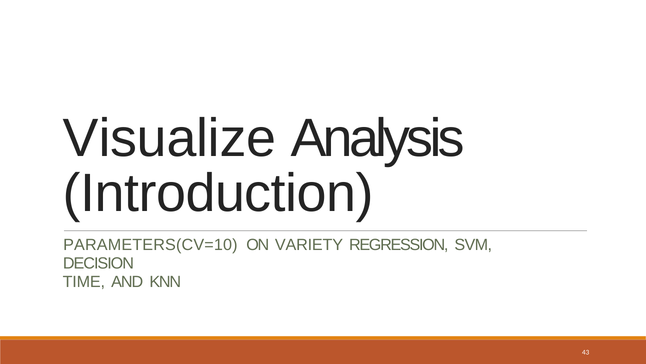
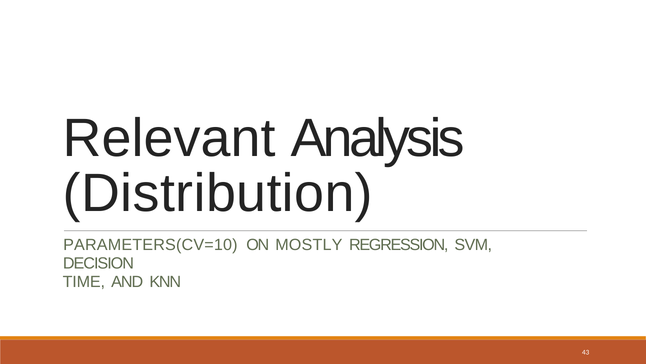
Visualize: Visualize -> Relevant (169, 138)
Introduction: Introduction -> Distribution (218, 193)
VARIETY: VARIETY -> MOSTLY (309, 245)
